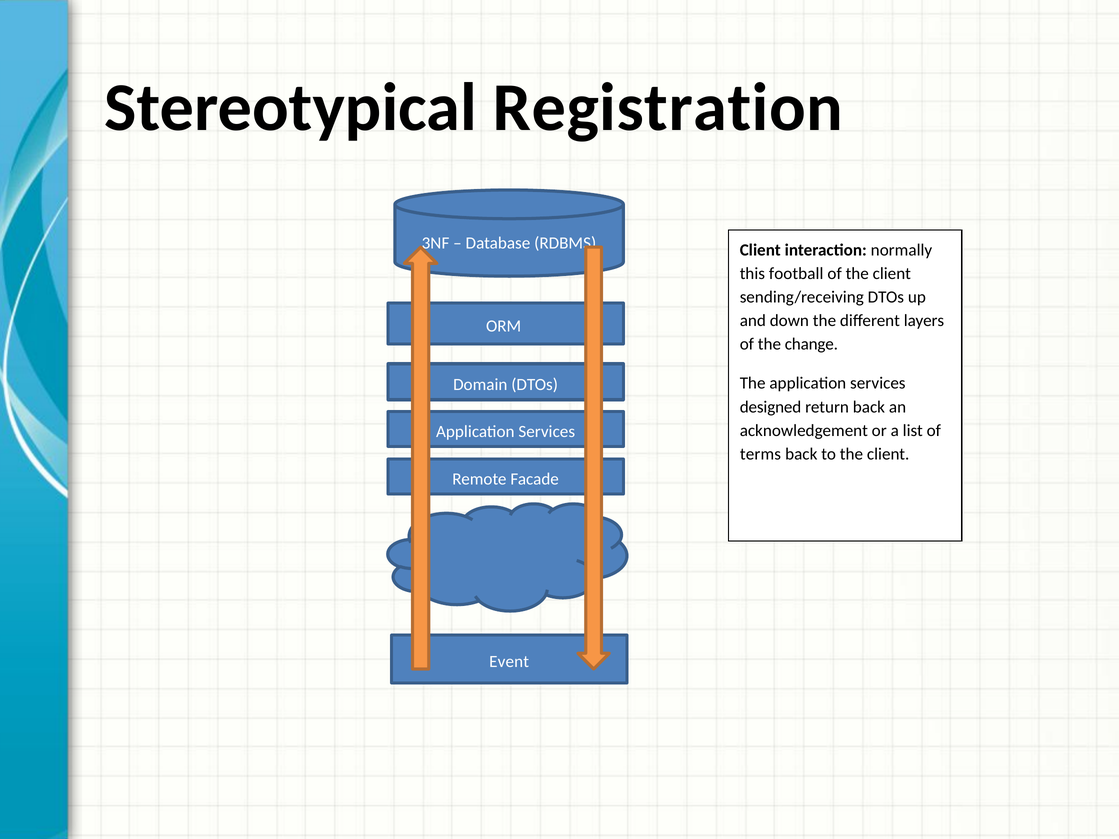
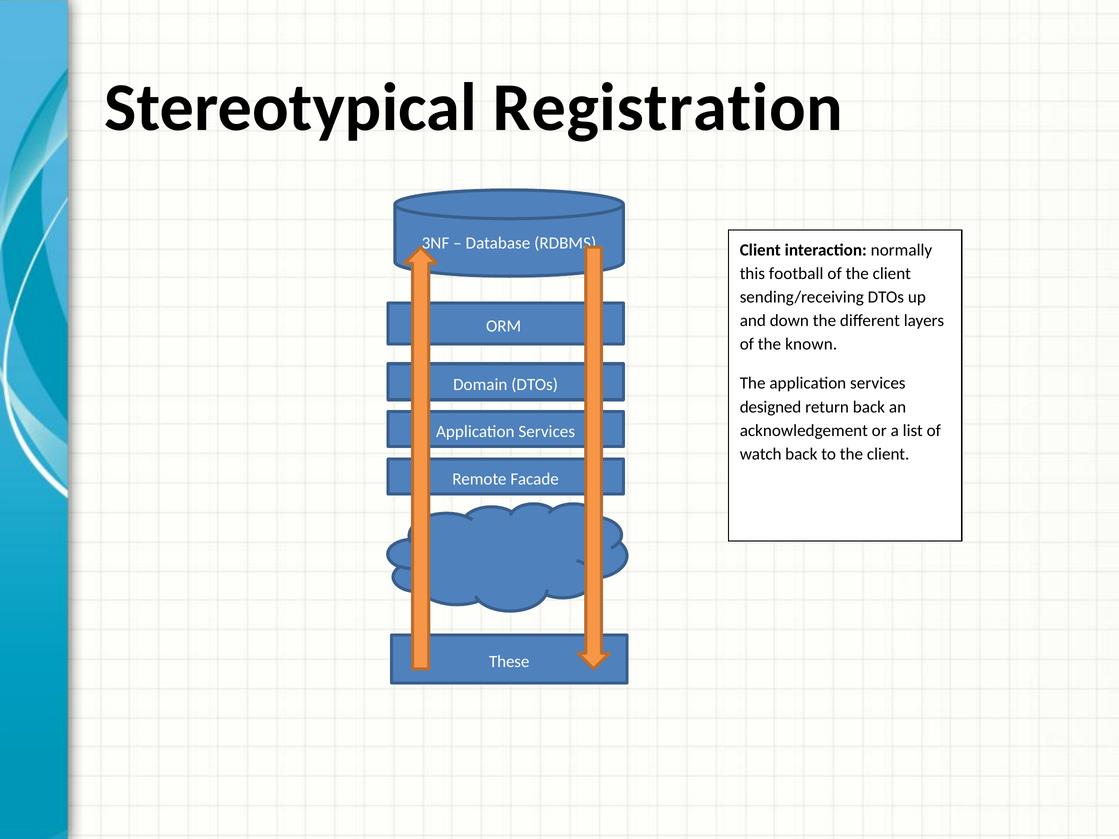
change: change -> known (811, 344)
terms: terms -> watch (761, 454)
Event: Event -> These (509, 662)
